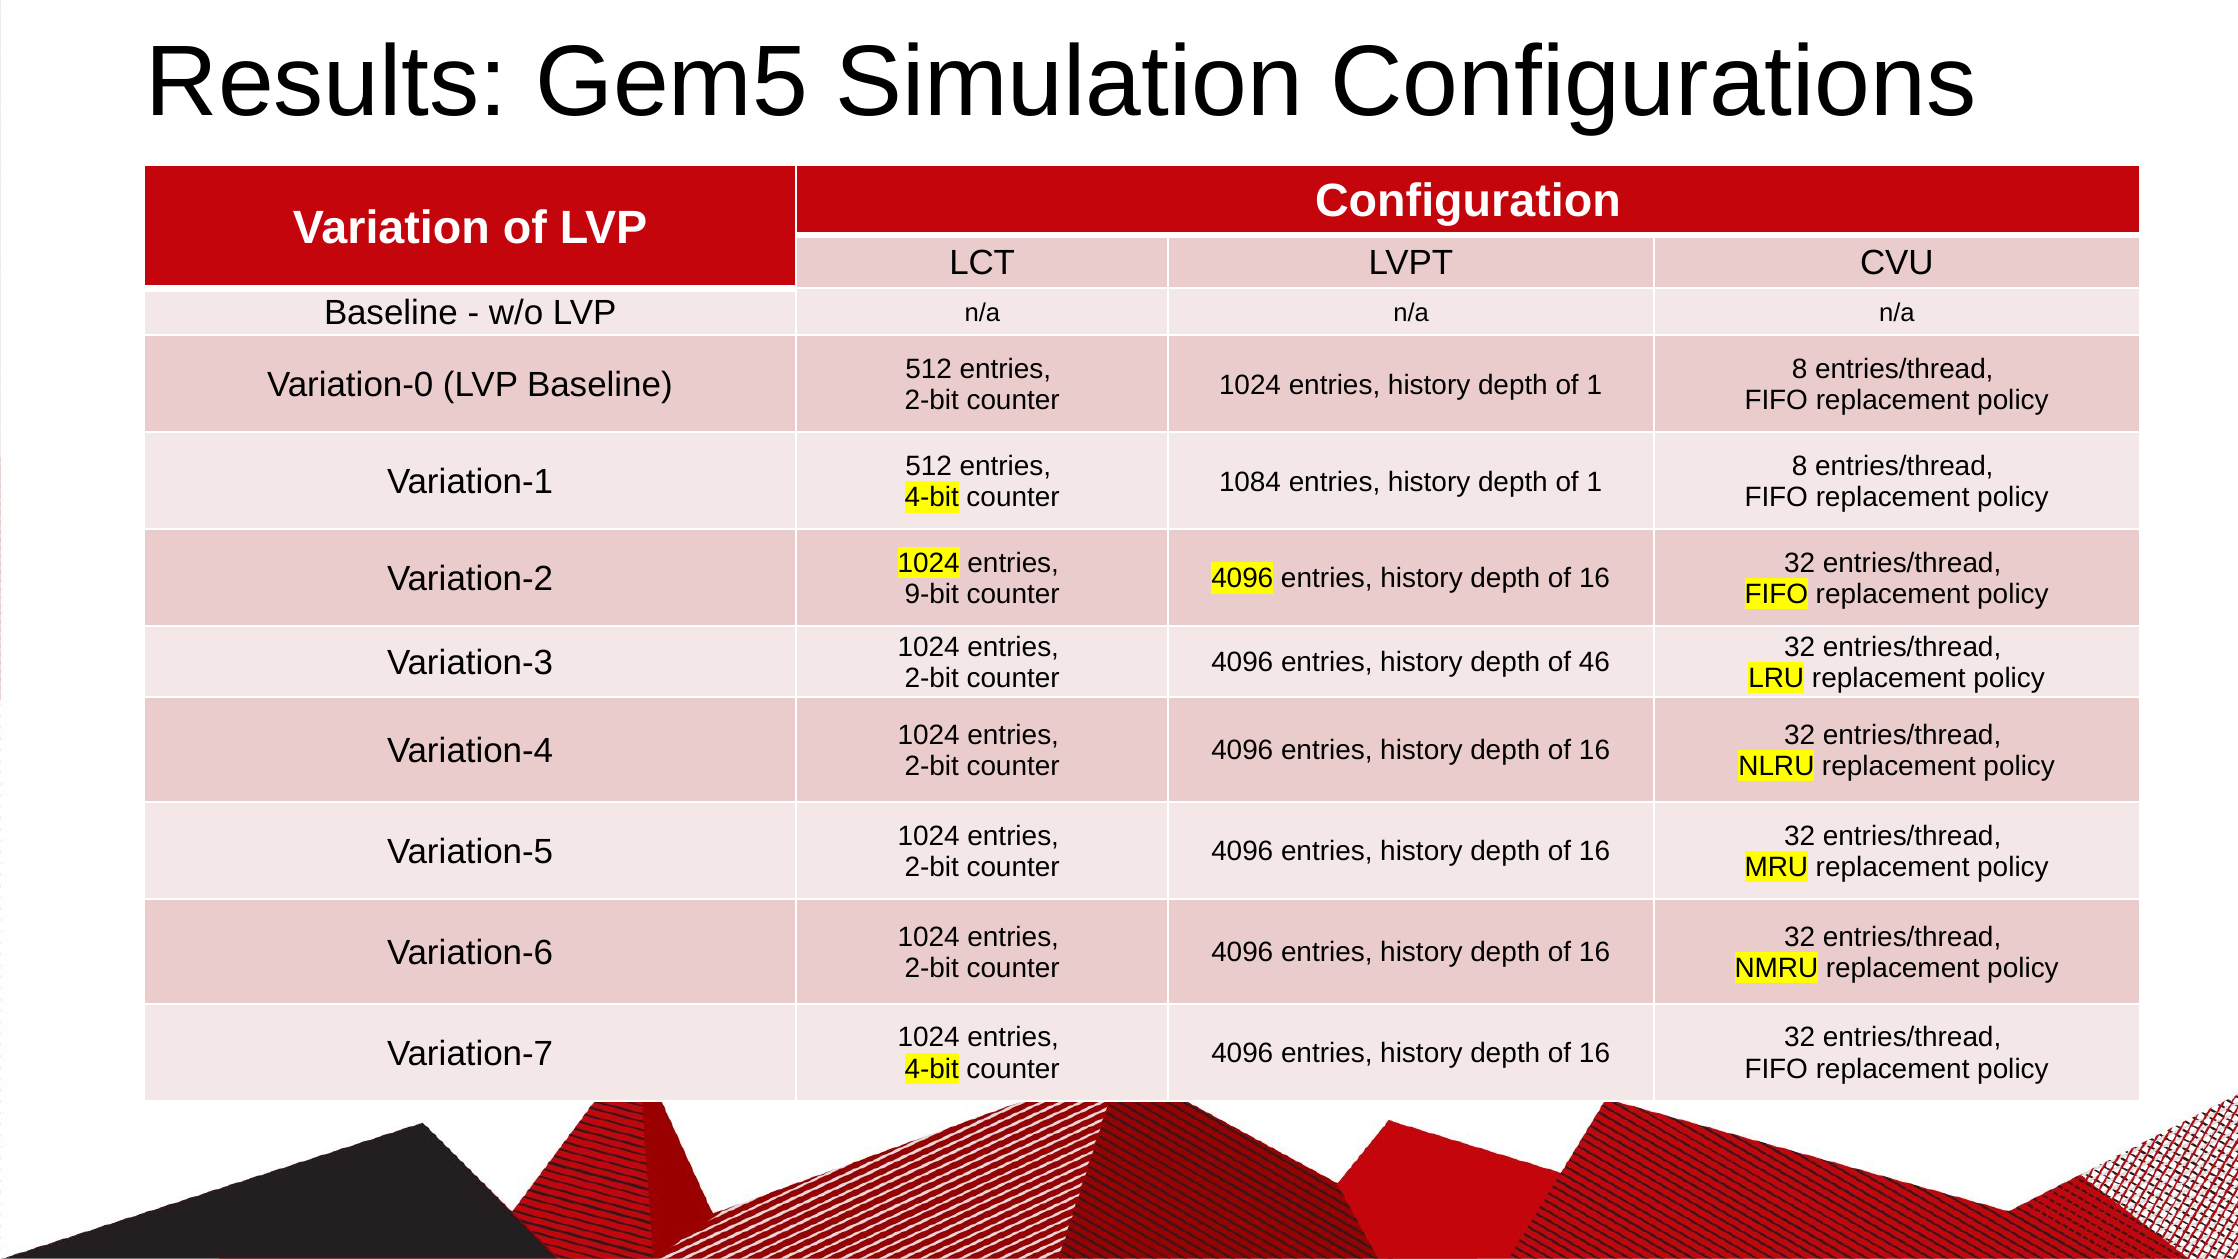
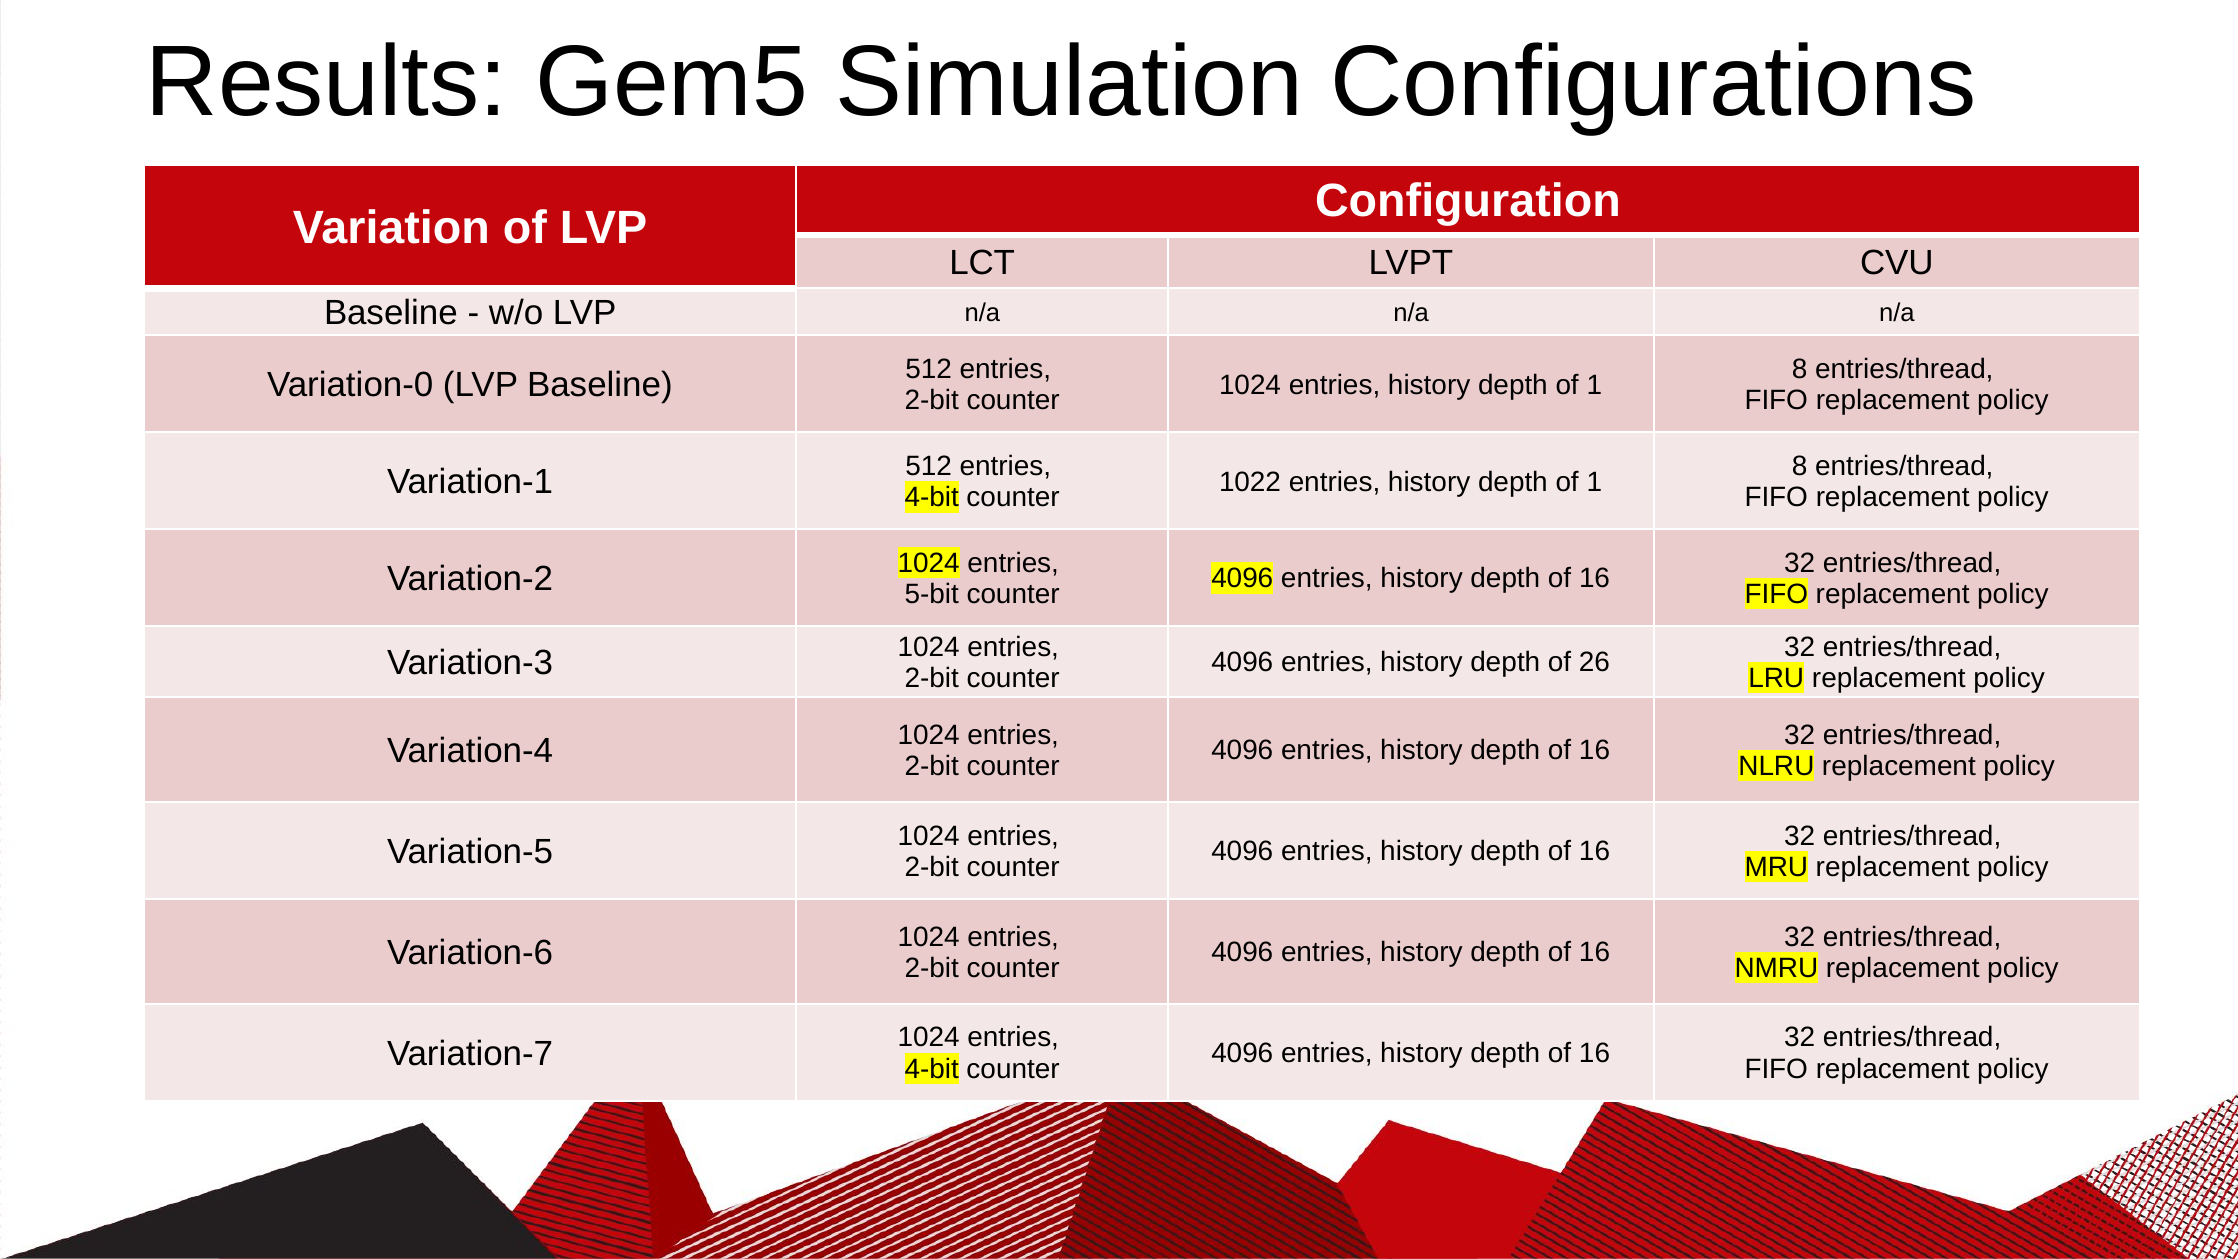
1084: 1084 -> 1022 (1250, 482)
9-bit: 9-bit -> 5-bit (932, 594)
46: 46 -> 26 (1594, 662)
